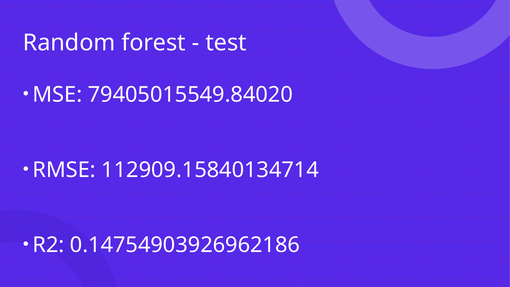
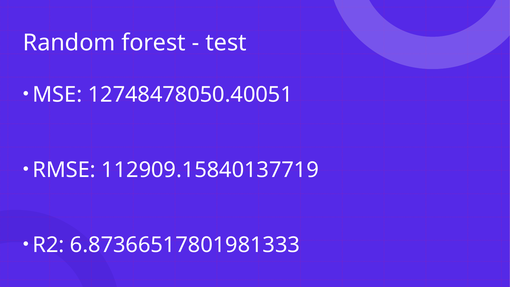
79405015549.84020: 79405015549.84020 -> 12748478050.40051 (190, 95)
112909.15840134714: 112909.15840134714 -> 112909.15840137719 (210, 170)
0.14754903926962186: 0.14754903926962186 -> 6.87366517801981333 (185, 245)
